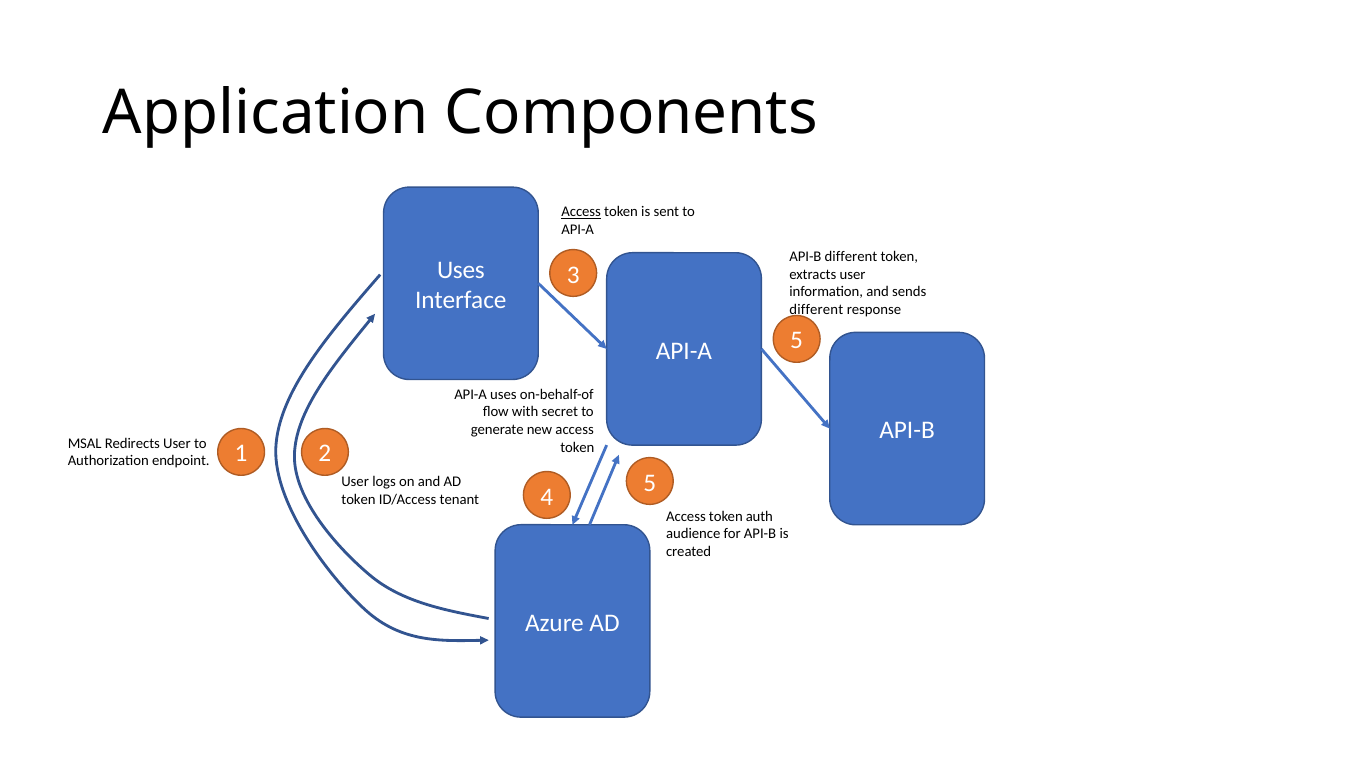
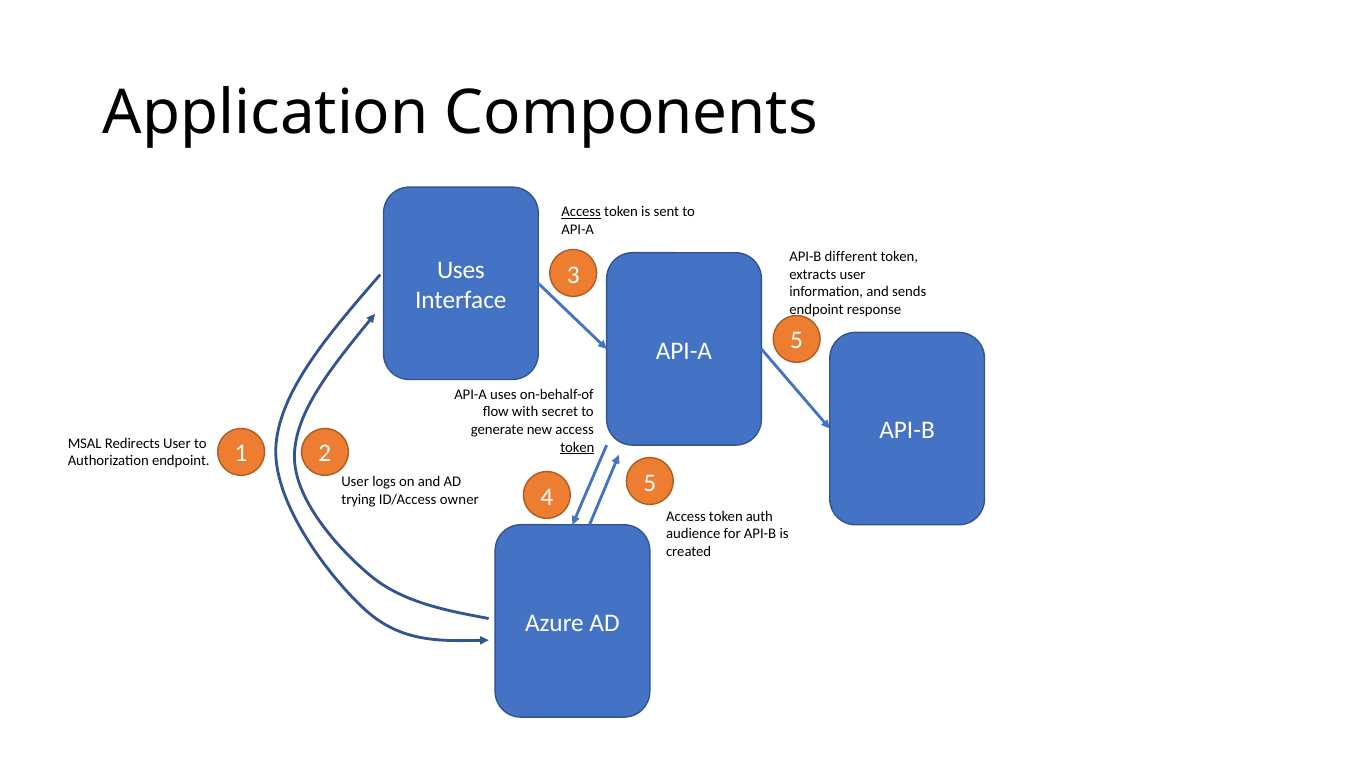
different: different -> endpoint (816, 310)
token underline: none -> present (577, 448)
token: token -> trying (359, 500)
tenant: tenant -> owner (459, 500)
